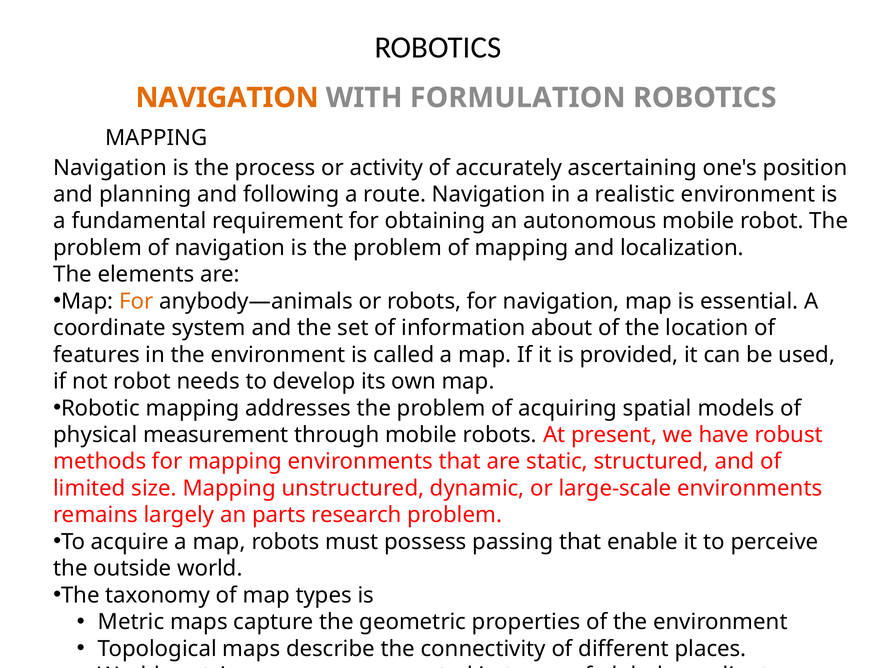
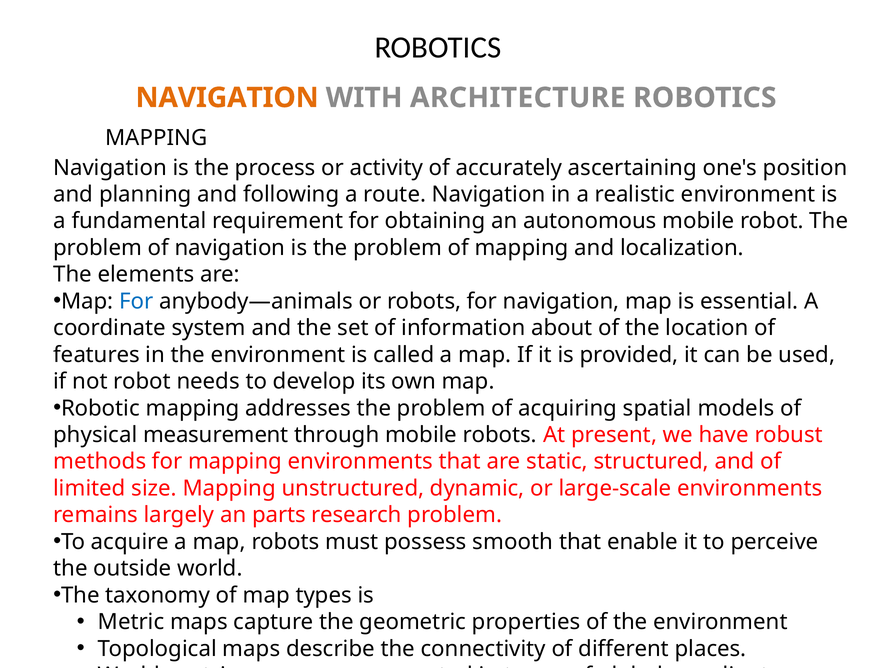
FORMULATION: FORMULATION -> ARCHITECTURE (518, 98)
For colour: orange -> blue (136, 301)
passing: passing -> smooth (513, 542)
